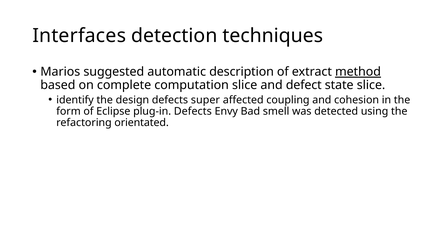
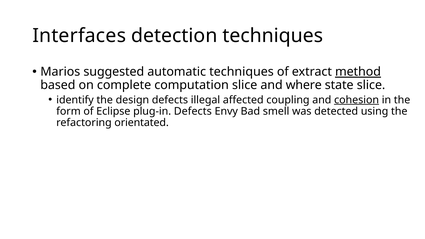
automatic description: description -> techniques (242, 72)
defect: defect -> where (304, 85)
super: super -> illegal (205, 100)
cohesion underline: none -> present (357, 100)
